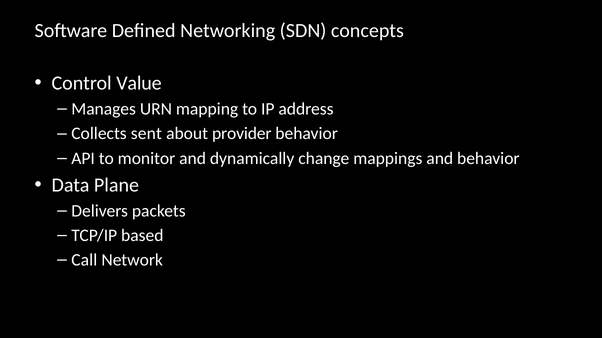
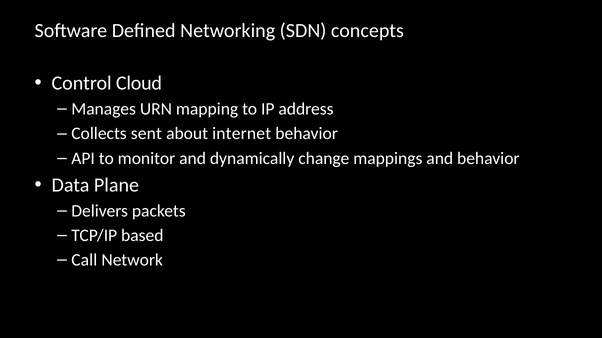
Value: Value -> Cloud (139, 83)
provider: provider -> internet (242, 134)
